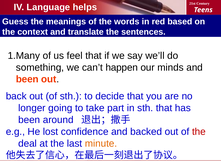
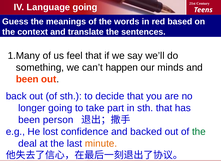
Language helps: helps -> going (85, 7)
around: around -> person (58, 120)
the colour: red -> green (199, 131)
